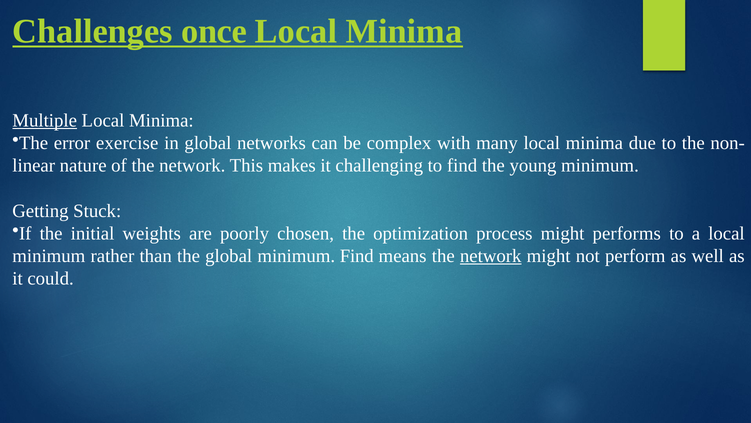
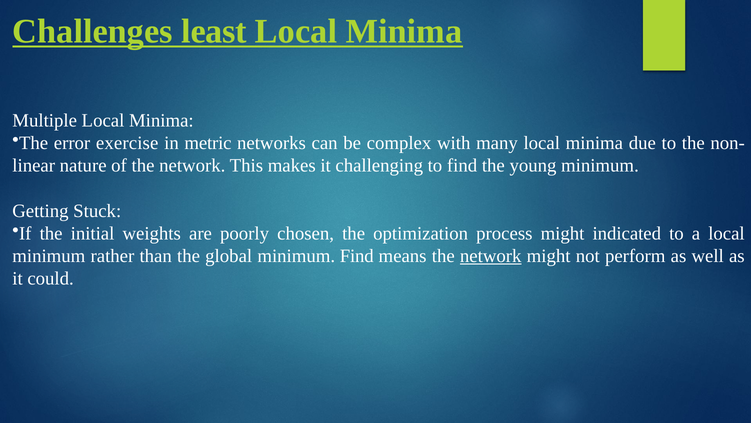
once: once -> least (214, 31)
Multiple underline: present -> none (45, 120)
in global: global -> metric (208, 143)
performs: performs -> indicated (627, 233)
